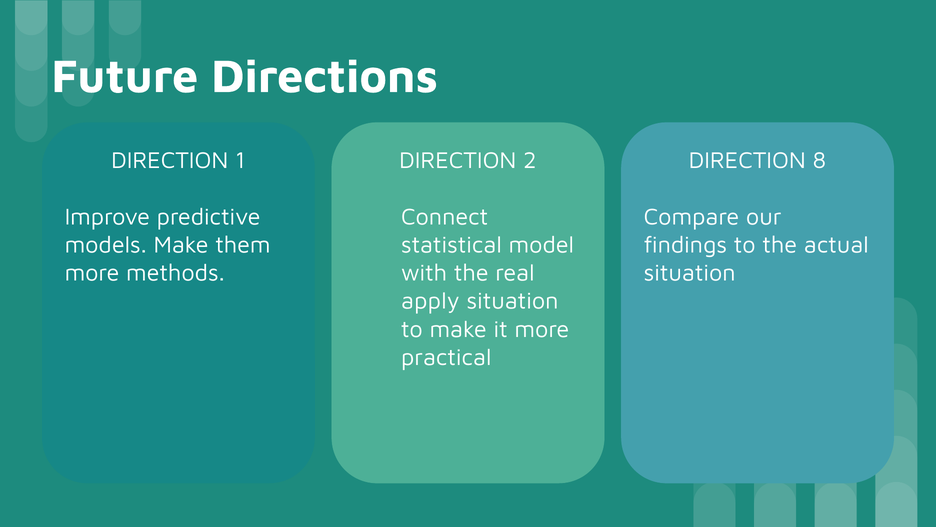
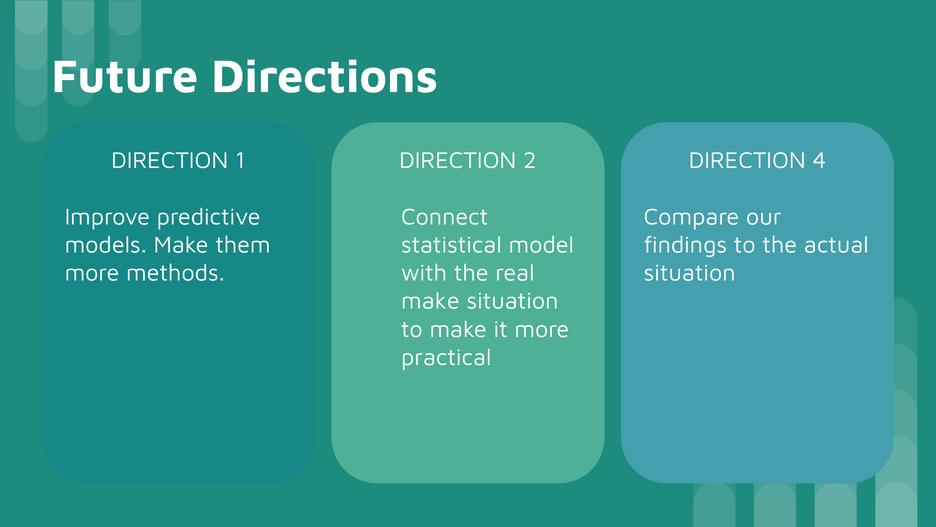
8: 8 -> 4 (819, 161)
apply: apply -> make (430, 301)
